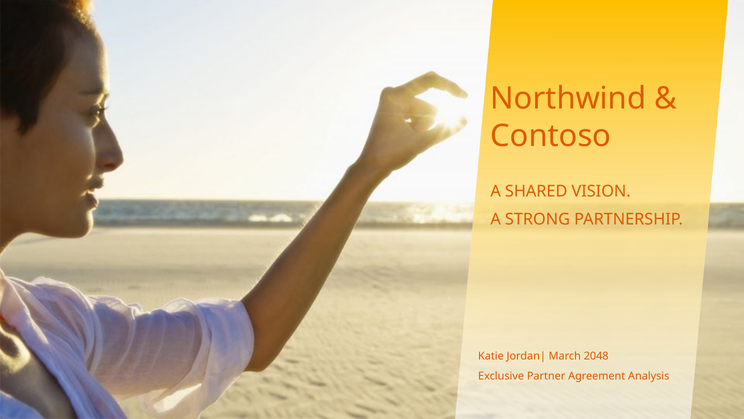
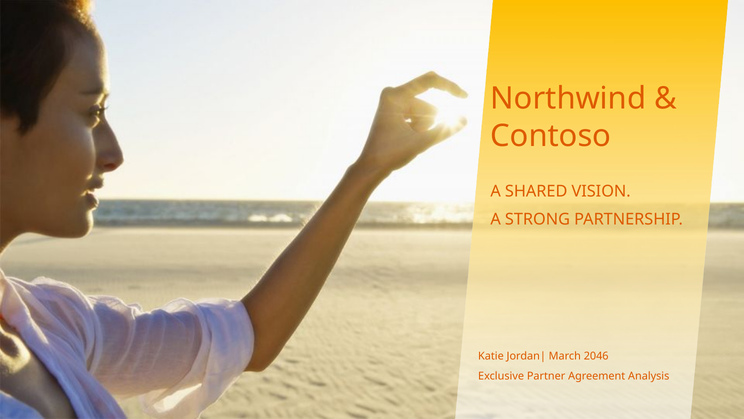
2048: 2048 -> 2046 (596, 356)
